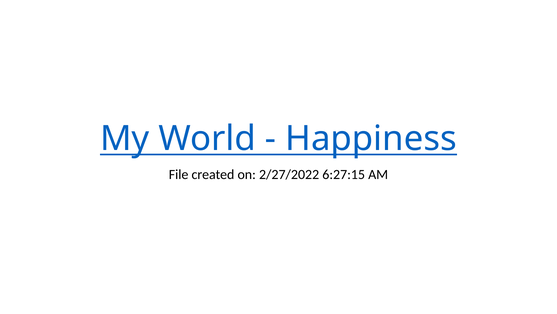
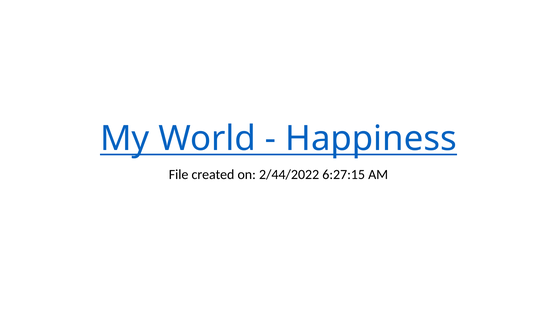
2/27/2022: 2/27/2022 -> 2/44/2022 (289, 174)
